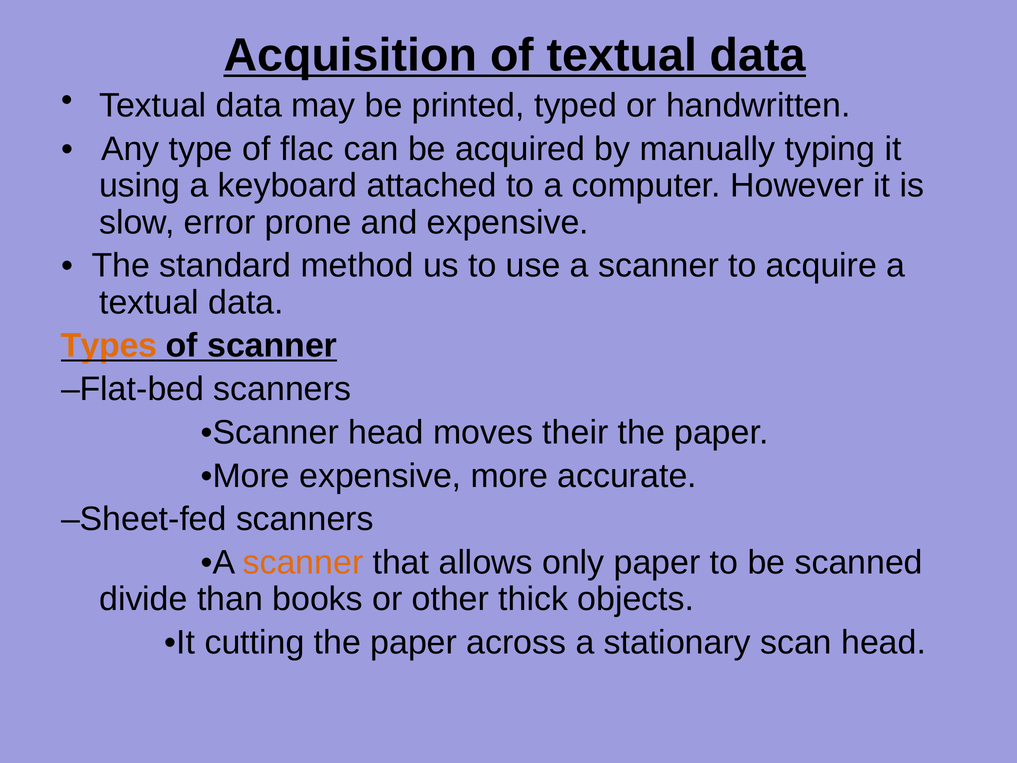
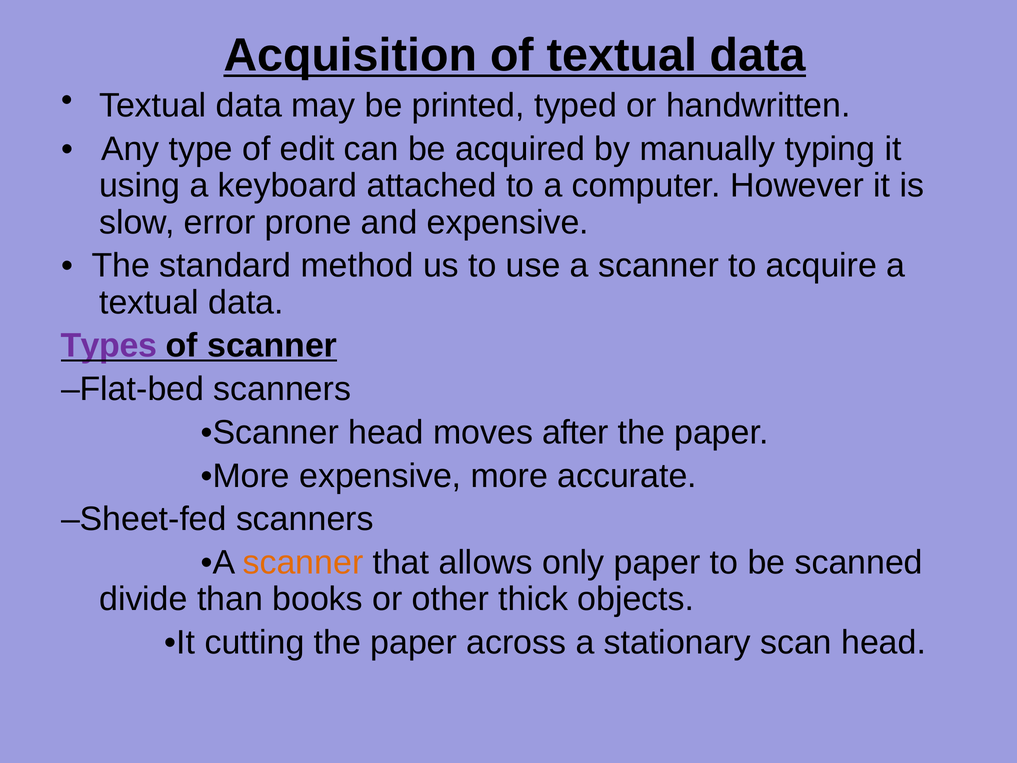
flac: flac -> edit (307, 149)
Types colour: orange -> purple (109, 346)
their: their -> after (576, 432)
